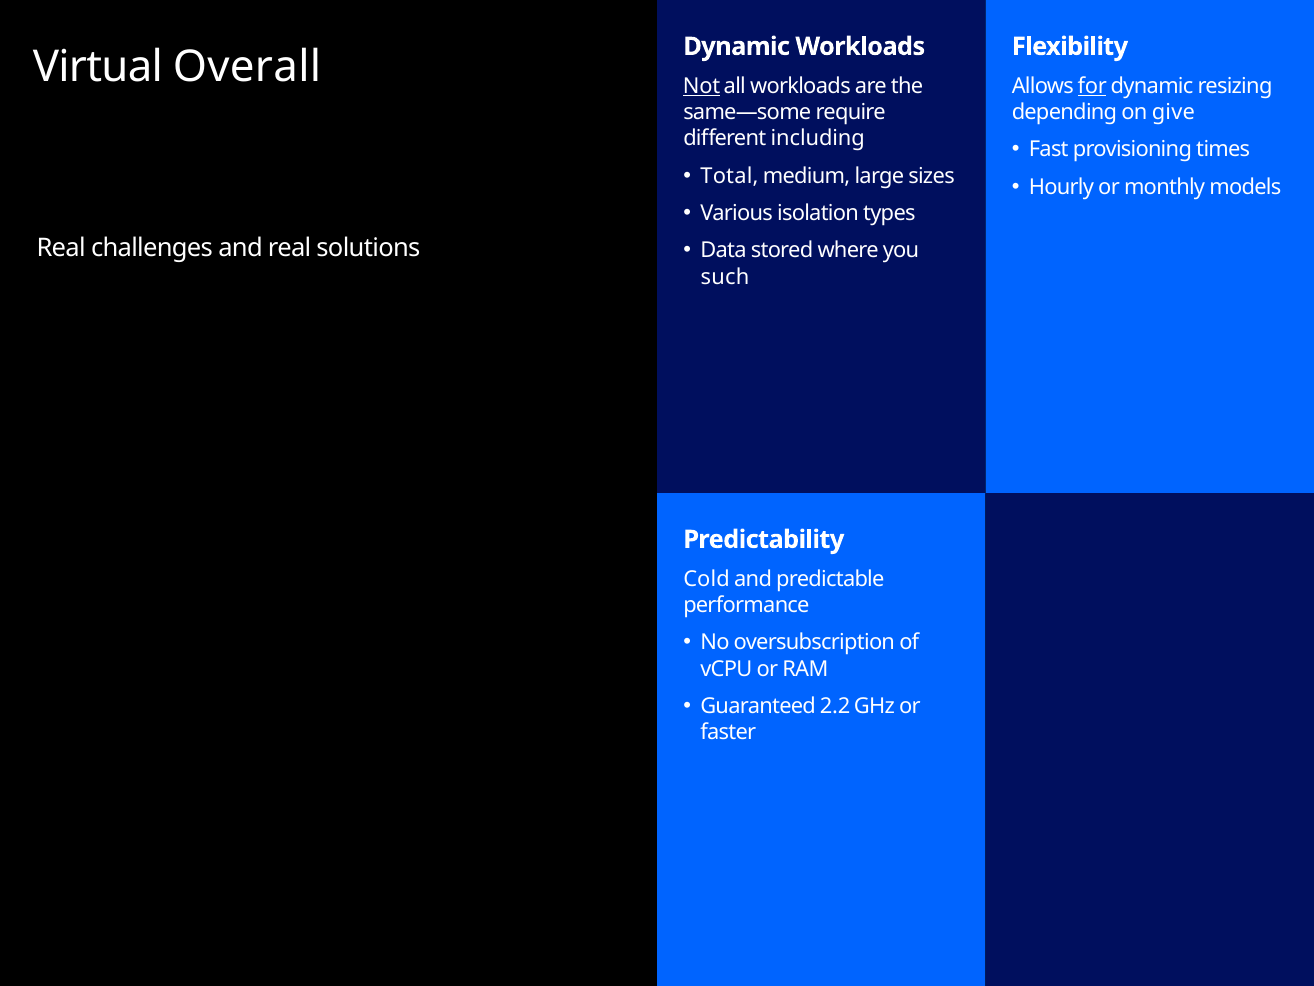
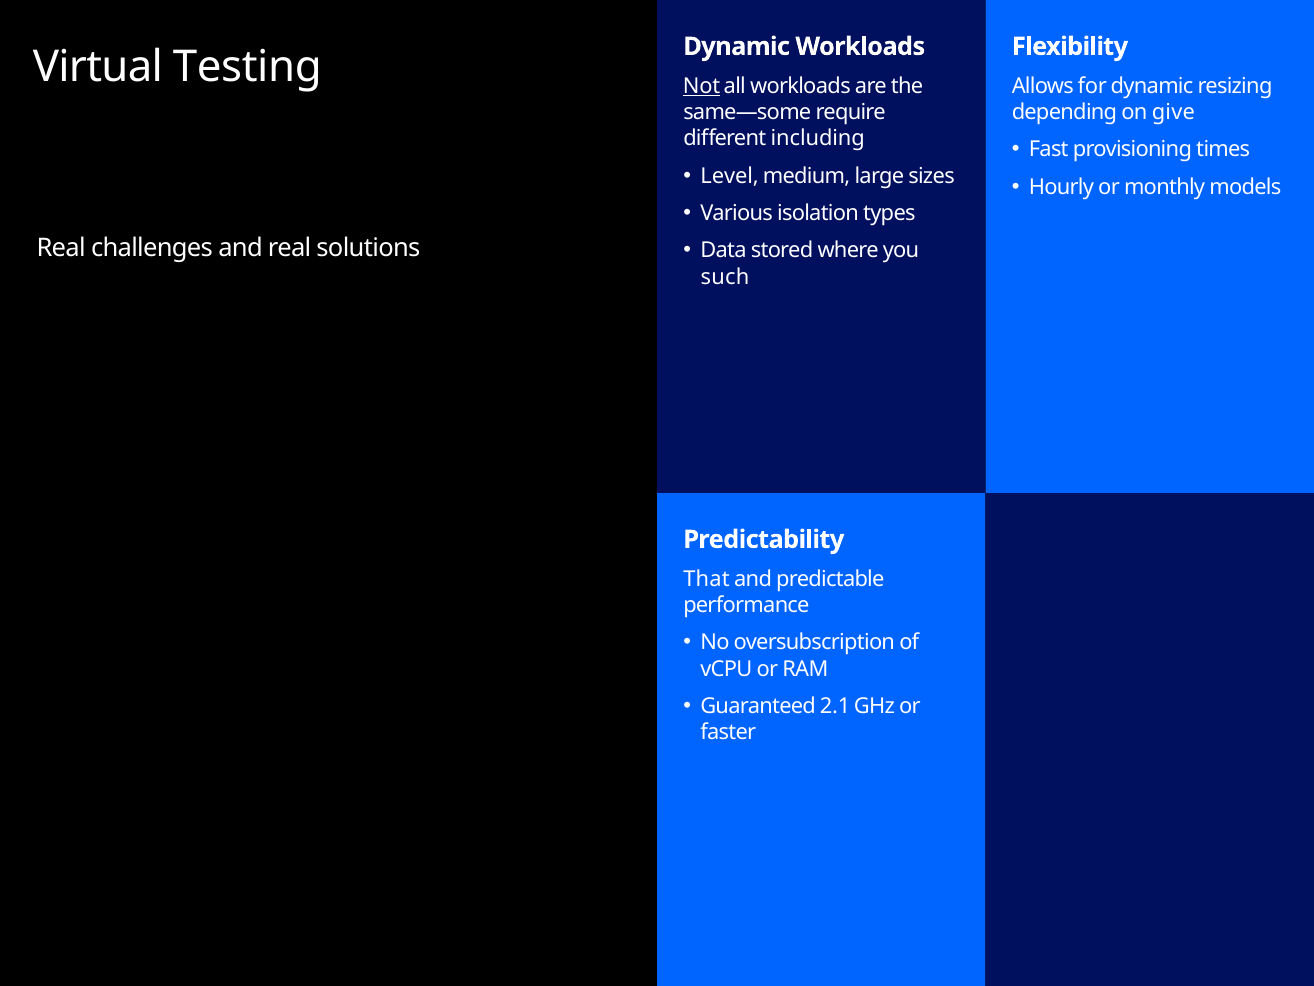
Overall: Overall -> Testing (247, 67)
for underline: present -> none (1092, 86)
Total: Total -> Level (730, 176)
Cold: Cold -> That (706, 579)
2.2: 2.2 -> 2.1 (835, 706)
